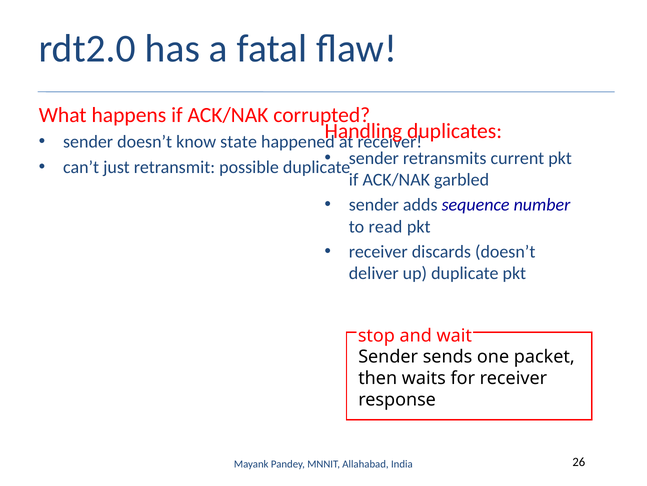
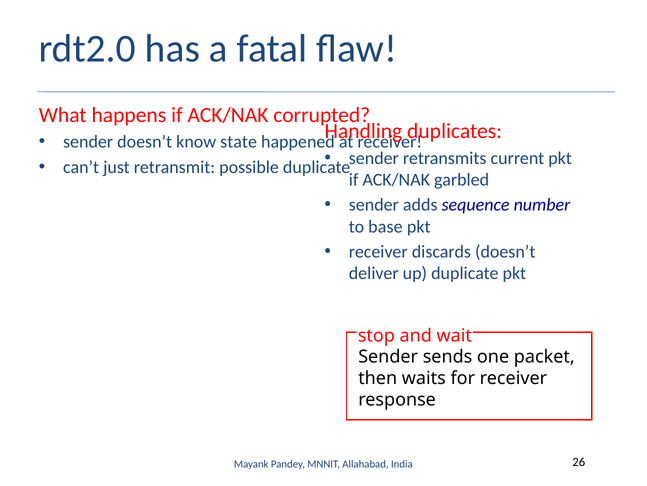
read: read -> base (385, 226)
